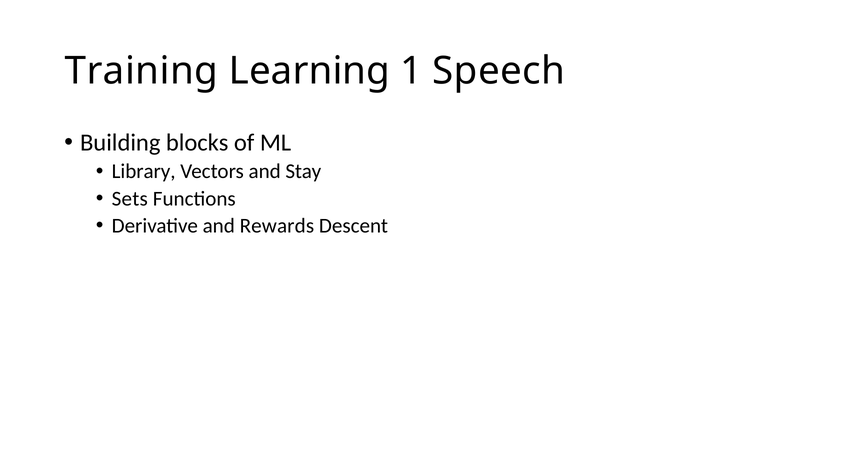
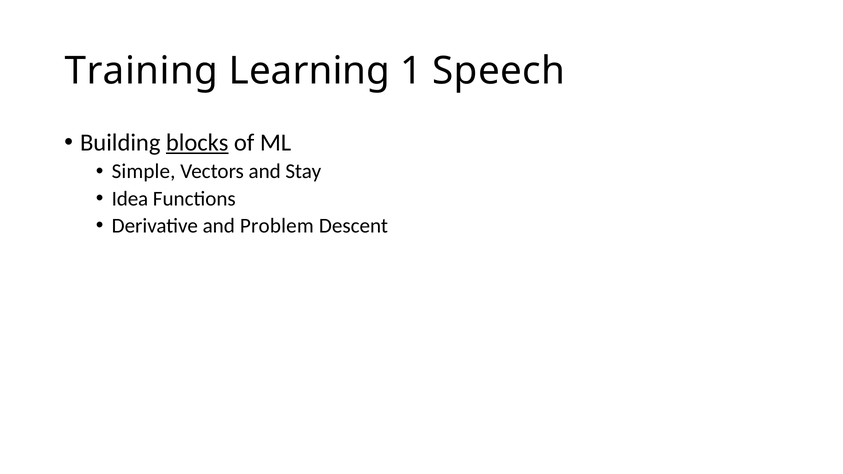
blocks underline: none -> present (197, 143)
Library: Library -> Simple (144, 172)
Sets: Sets -> Idea (130, 199)
Rewards: Rewards -> Problem (277, 226)
